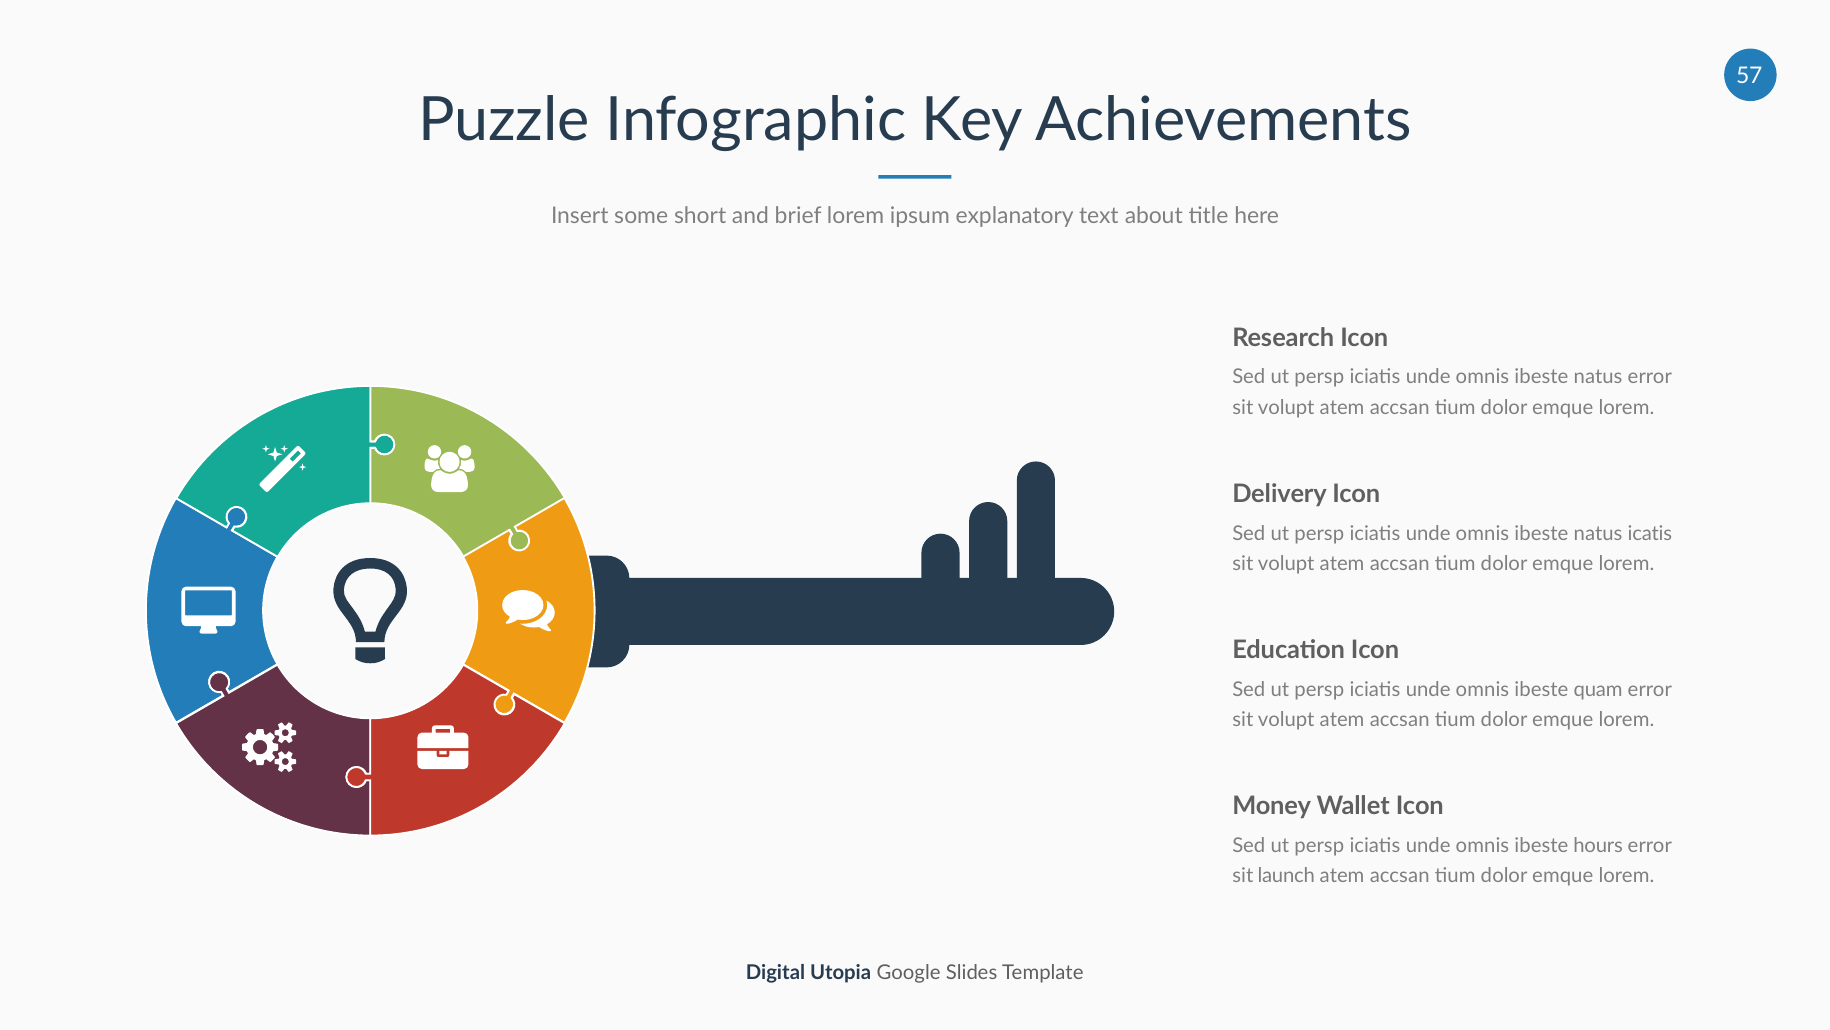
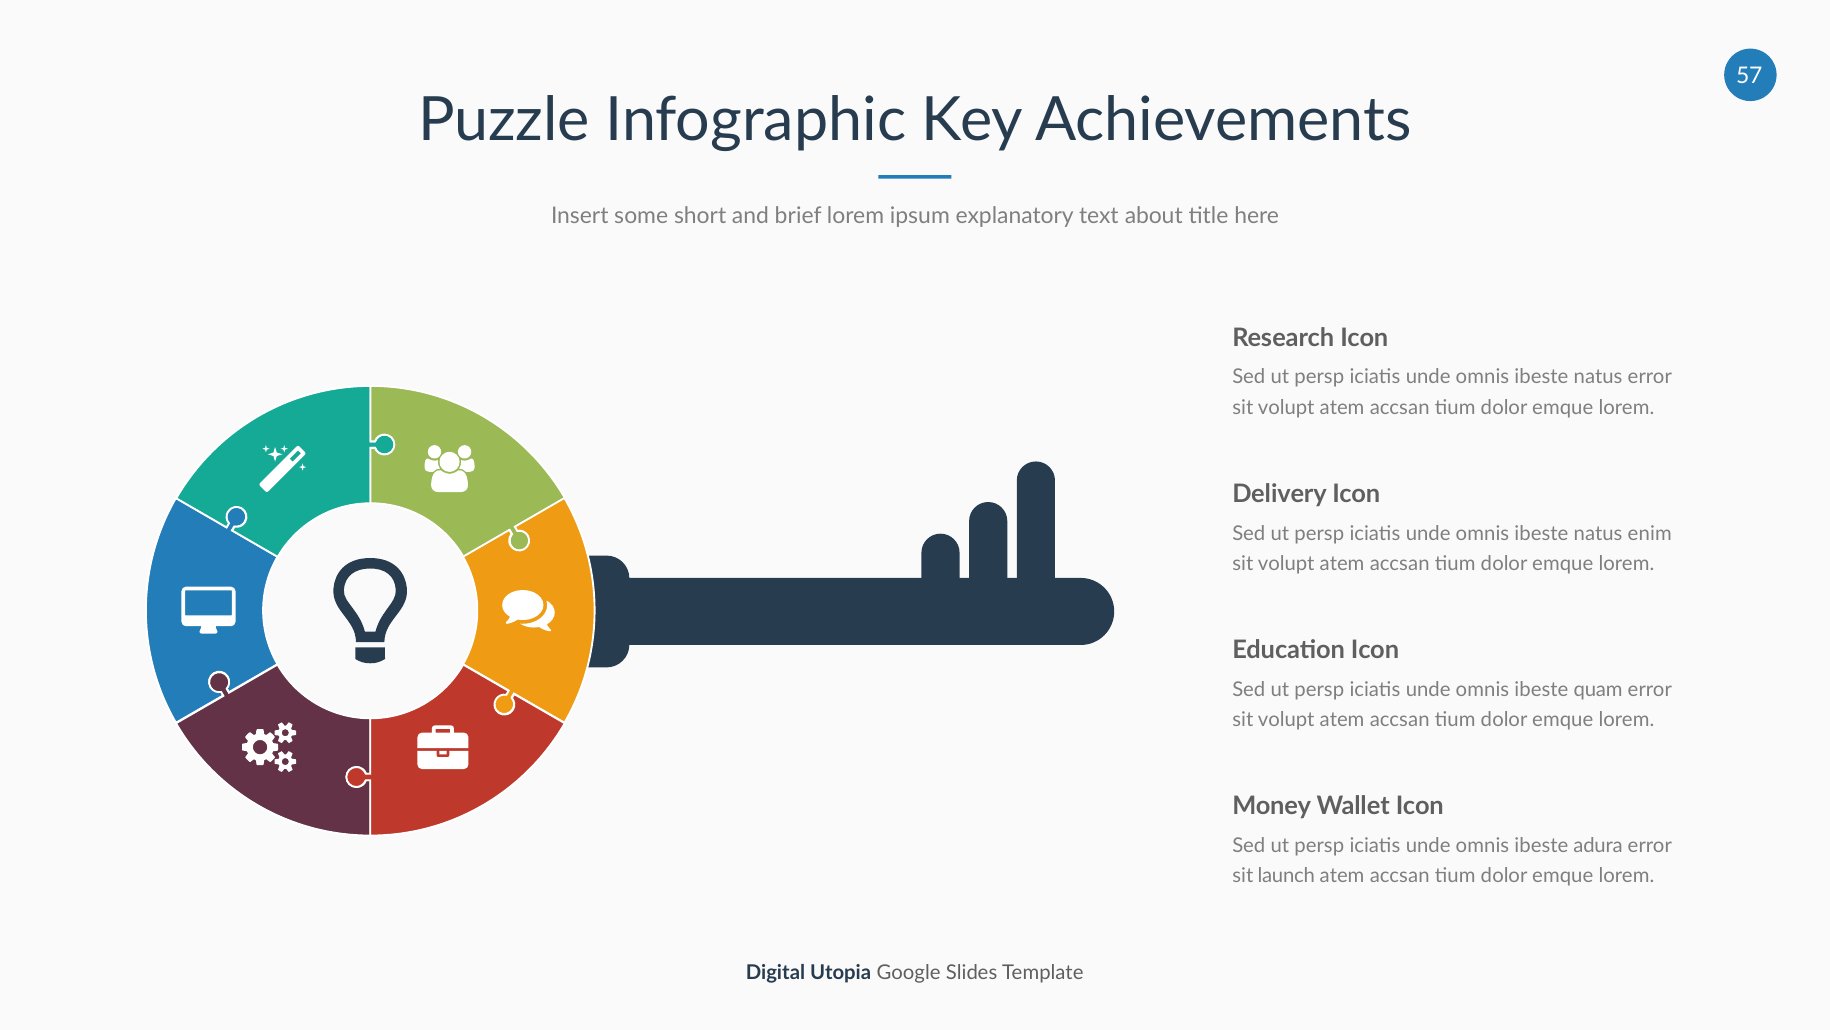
icatis: icatis -> enim (1650, 533)
hours: hours -> adura (1598, 845)
